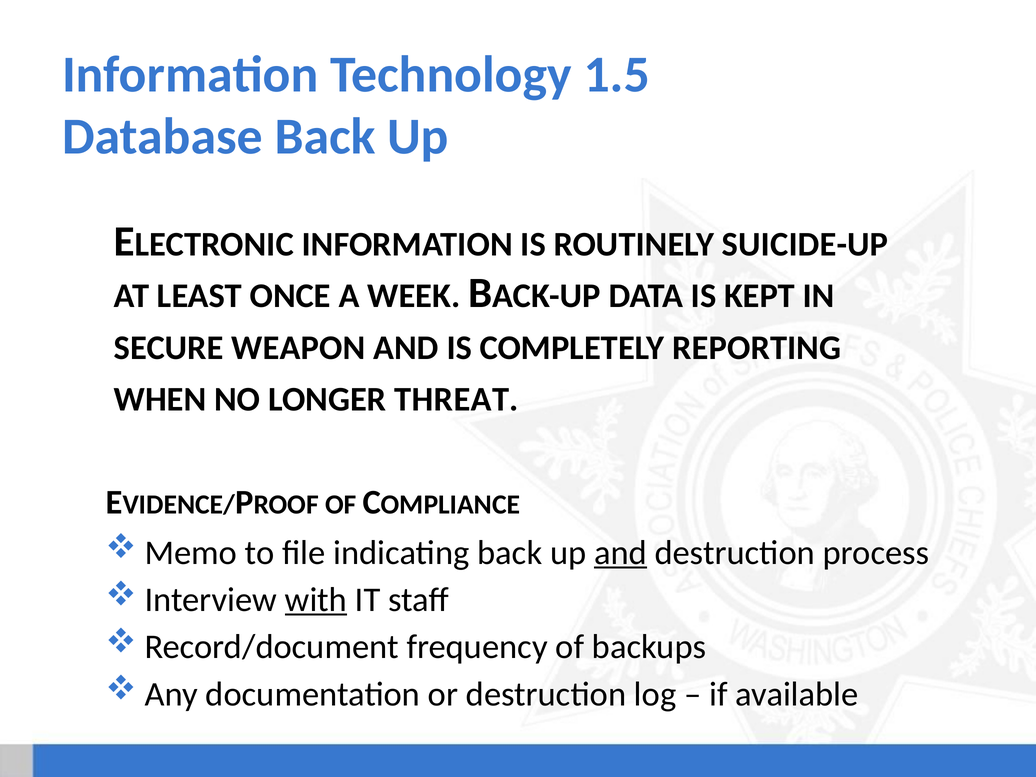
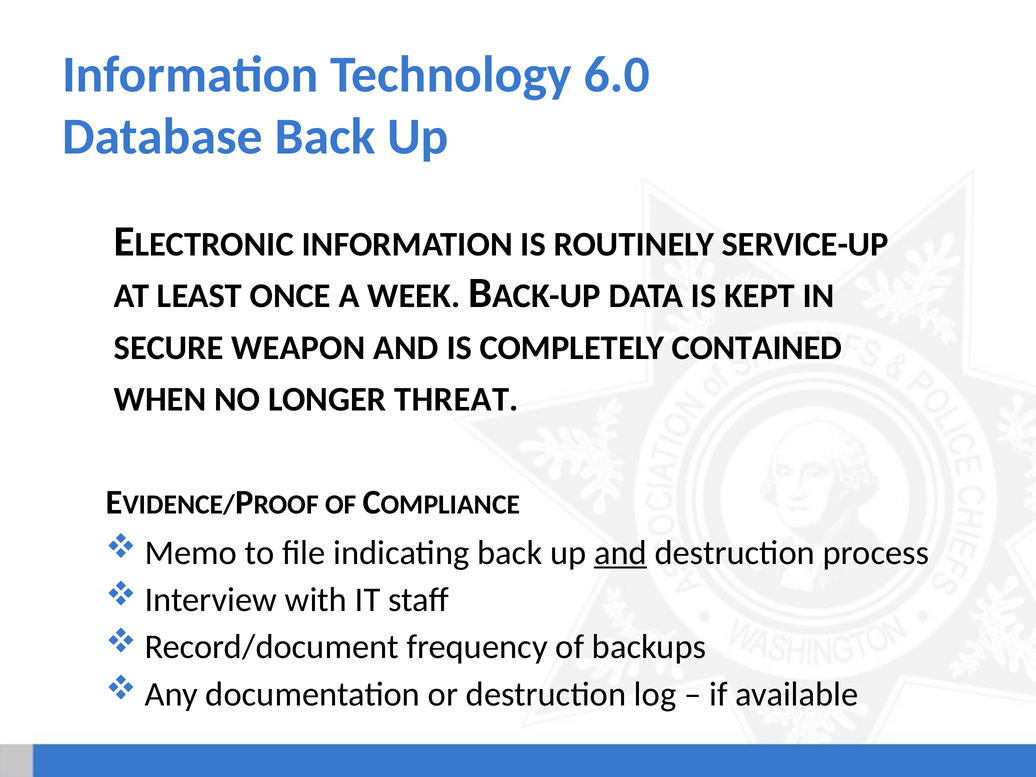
1.5: 1.5 -> 6.0 (617, 74)
SUICIDE-UP: SUICIDE-UP -> SERVICE-UP (805, 244)
REPORTING: REPORTING -> CONTAINED (757, 348)
with underline: present -> none (316, 600)
